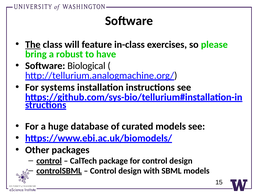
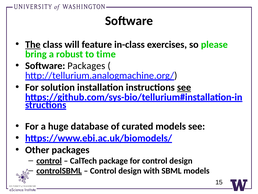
have: have -> time (106, 54)
Software Biological: Biological -> Packages (86, 66)
systems: systems -> solution (58, 87)
see underline: none -> present (184, 87)
